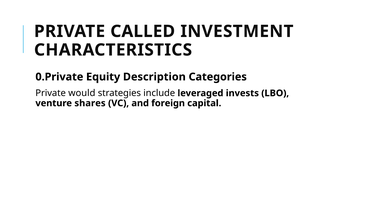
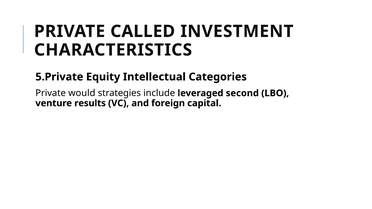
0.Private: 0.Private -> 5.Private (59, 77)
Description: Description -> Intellectual (154, 77)
invests: invests -> second (242, 93)
shares: shares -> results (90, 103)
